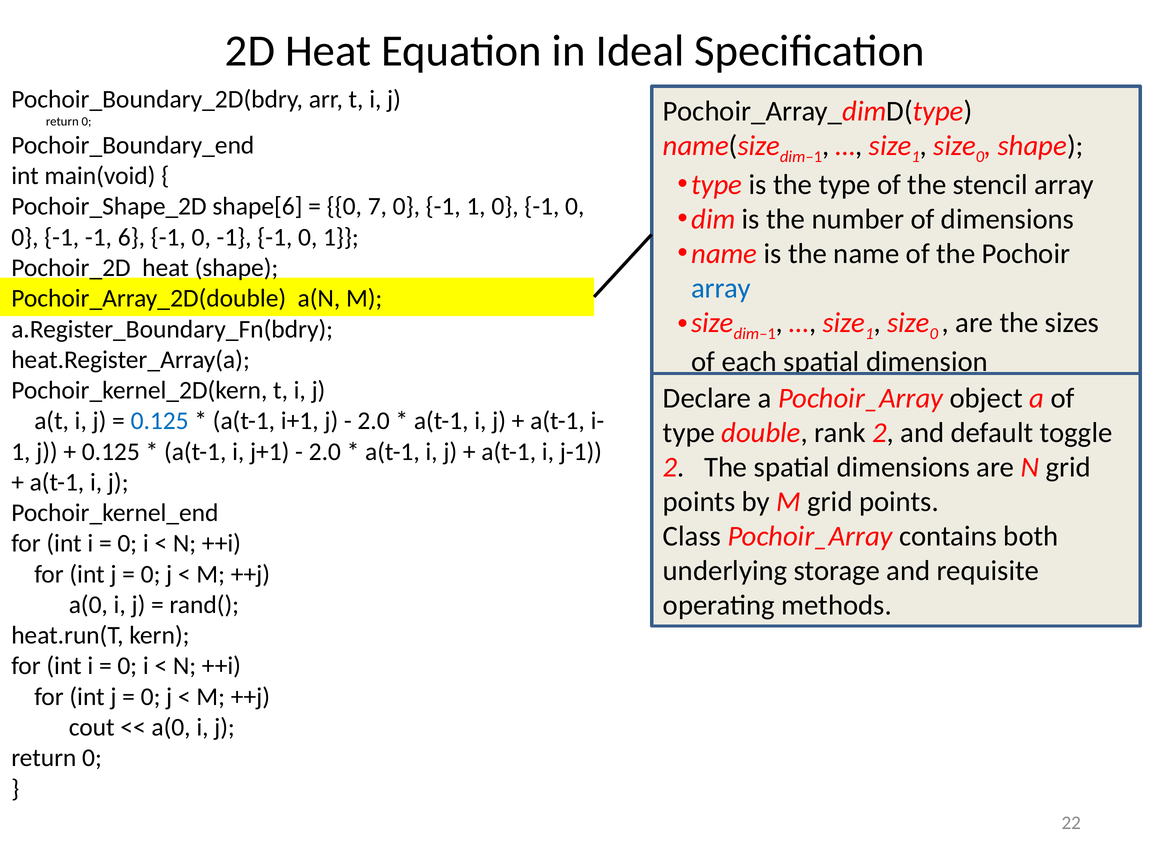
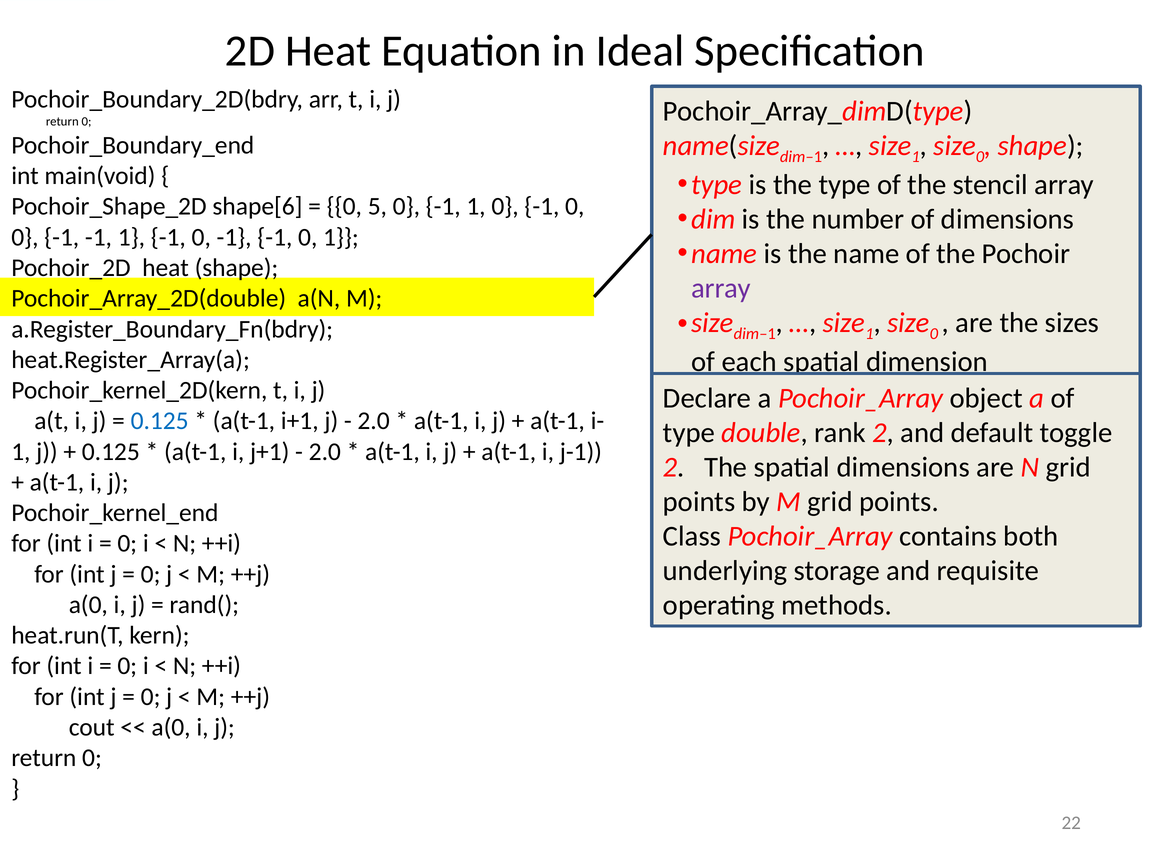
7: 7 -> 5 (377, 207)
-1 -1 6: 6 -> 1 (131, 237)
array colour: blue -> purple (721, 288)
